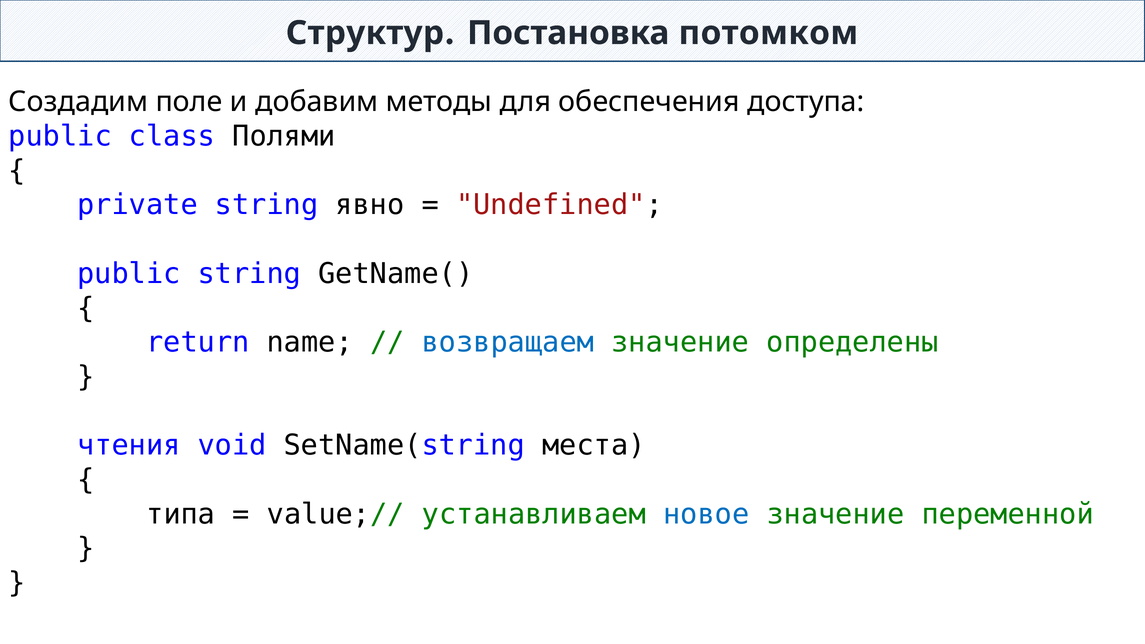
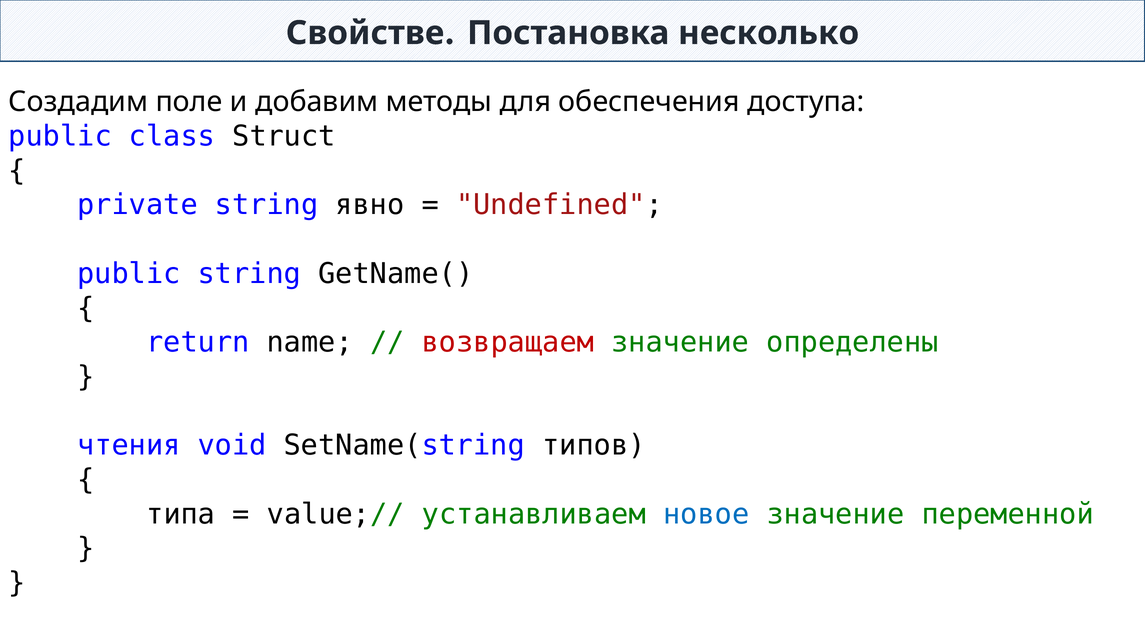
Структур: Структур -> Свойстве (365, 33)
потомком: потомком -> несколько (769, 33)
Полями: Полями -> Struct (284, 136)
возвращаем colour: blue -> red (508, 342)
места: места -> типов (594, 446)
